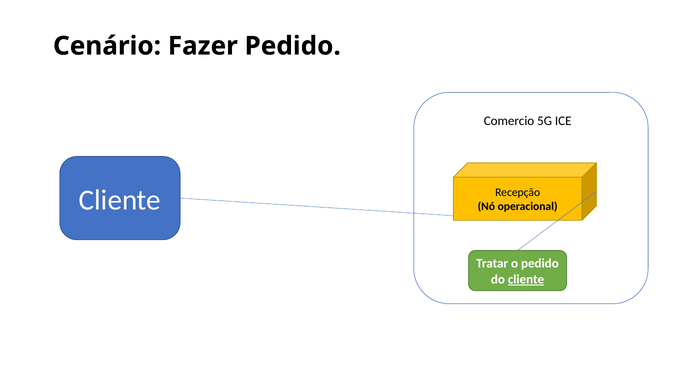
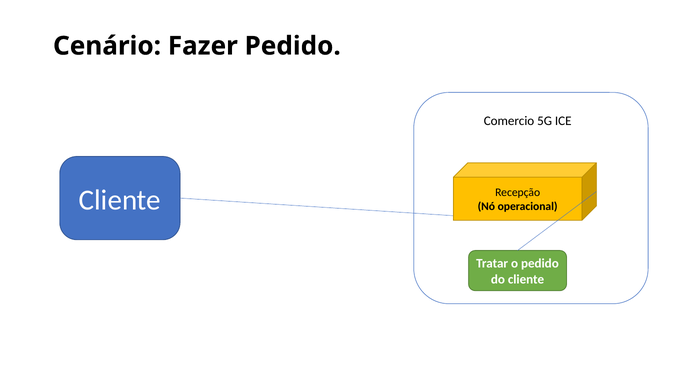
cliente underline: present -> none (526, 279)
